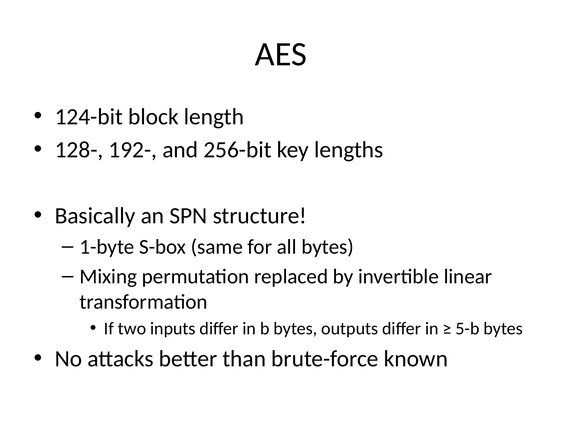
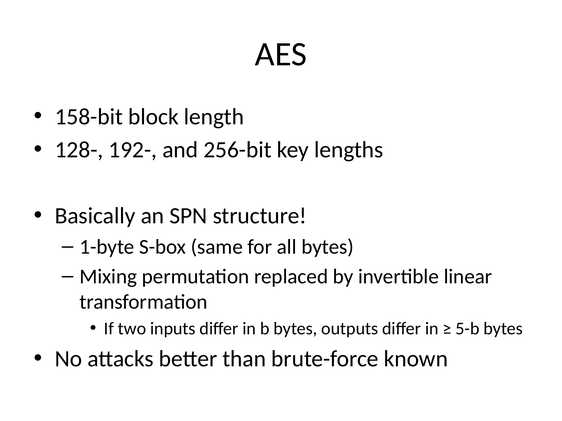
124-bit: 124-bit -> 158-bit (89, 117)
